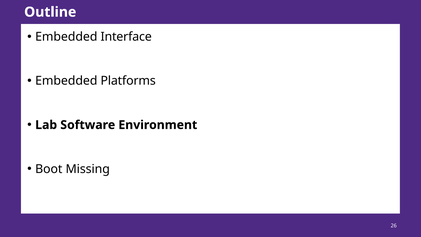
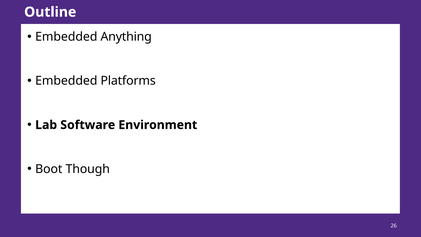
Interface: Interface -> Anything (126, 37)
Missing: Missing -> Though (88, 169)
